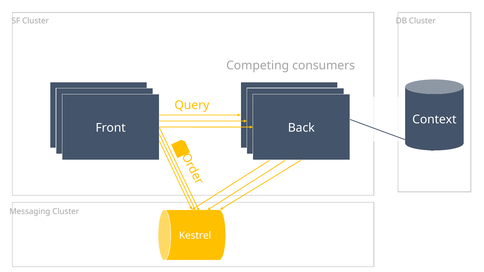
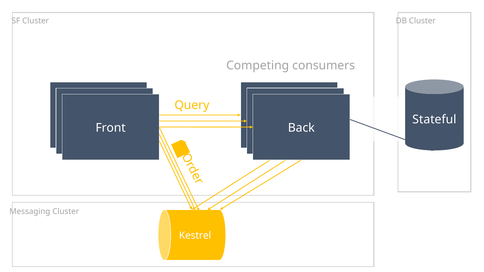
Context: Context -> Stateful (434, 120)
